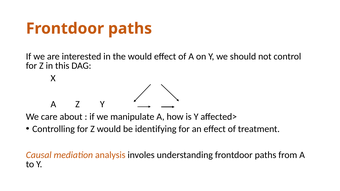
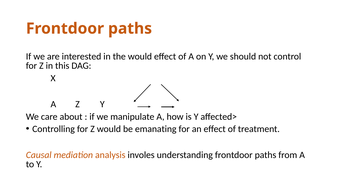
identifying: identifying -> emanating (156, 129)
